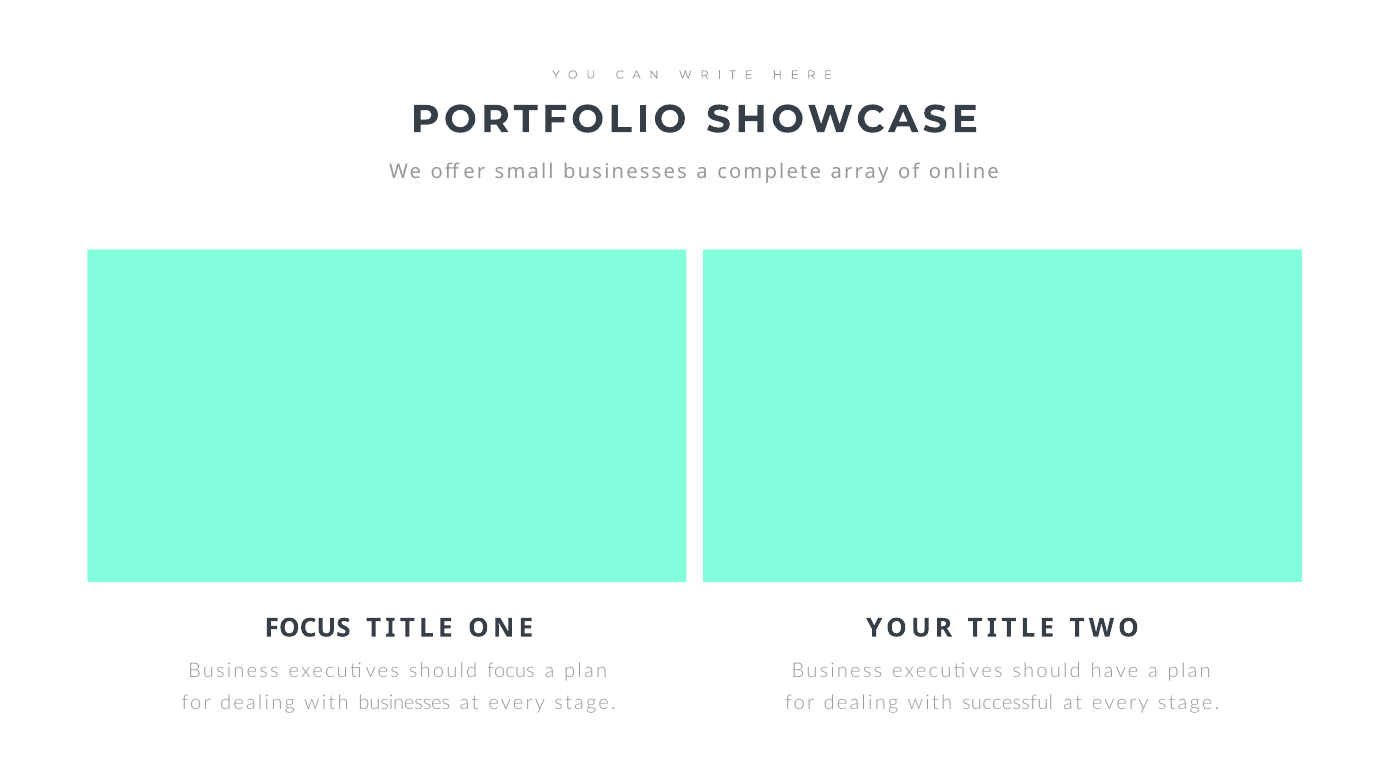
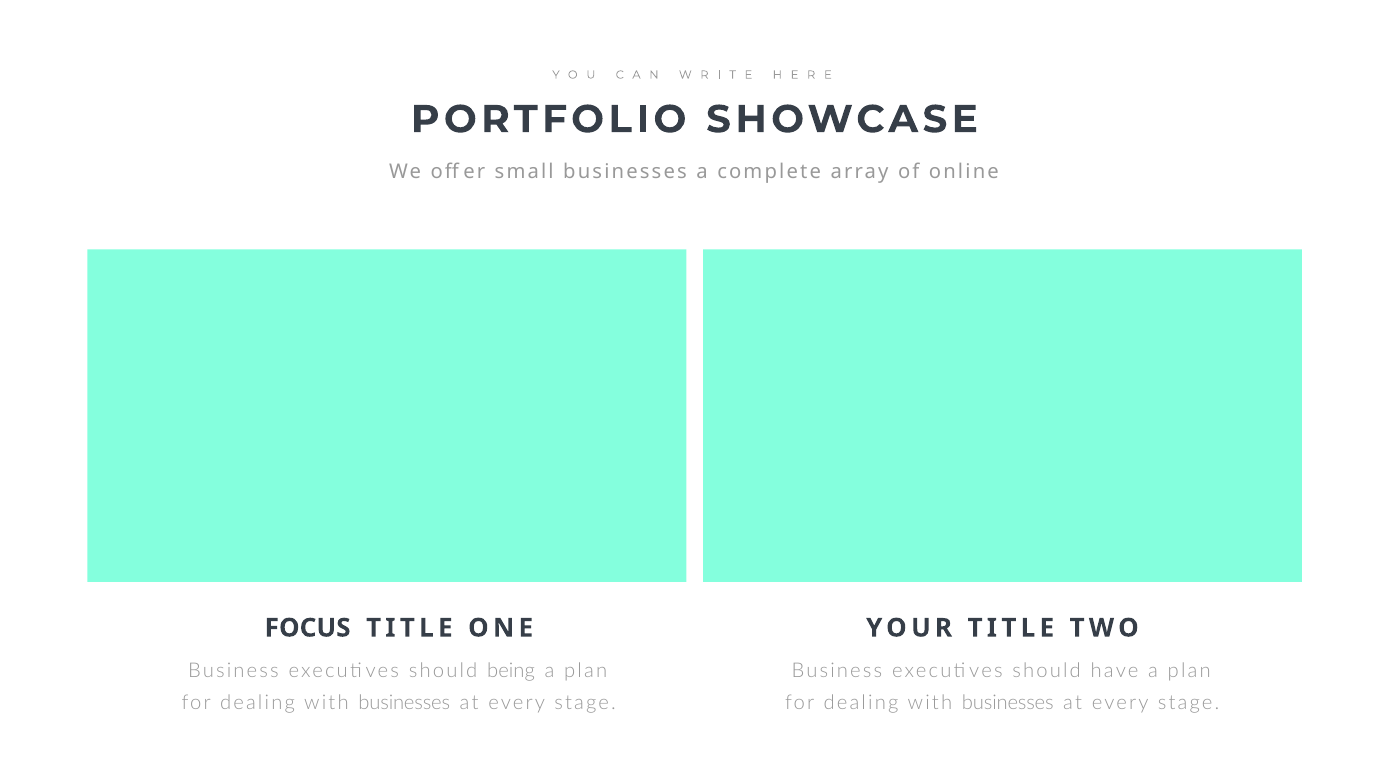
should focus: focus -> being (511, 671)
successful: successful -> businesses (1008, 702)
